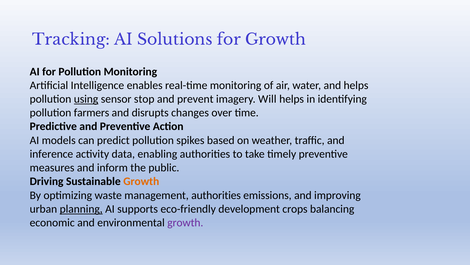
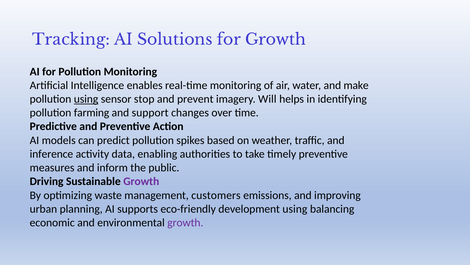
and helps: helps -> make (356, 85)
farmers: farmers -> farming (92, 113)
disrupts: disrupts -> support (150, 113)
Growth colour: orange -> purple (141, 181)
management authorities: authorities -> customers (216, 195)
planning underline: present -> none (81, 209)
development crops: crops -> using (295, 209)
